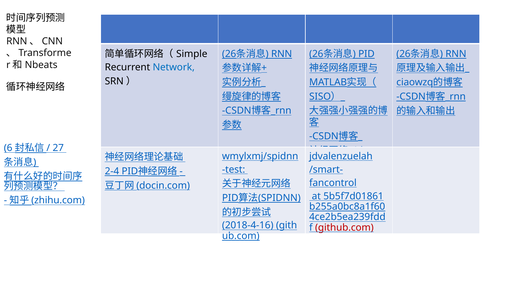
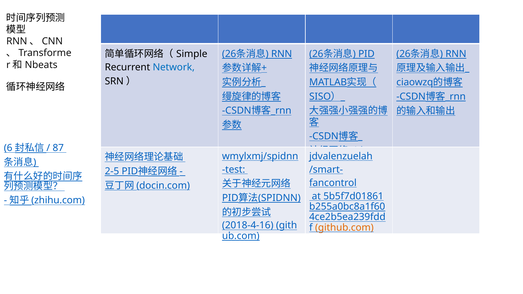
27: 27 -> 87 (58, 148)
2-4: 2-4 -> 2-5 (112, 171)
github.com colour: red -> orange (344, 228)
